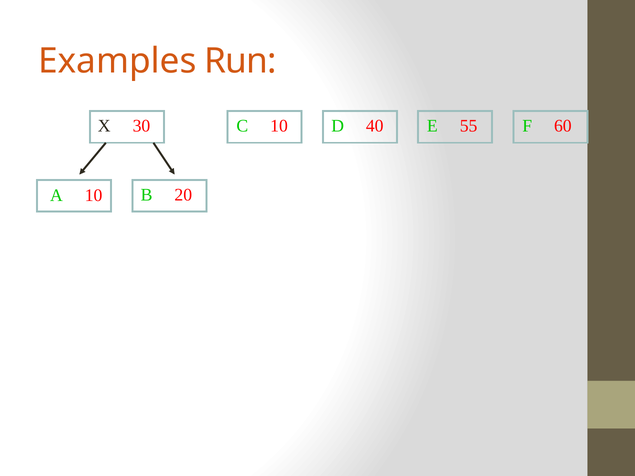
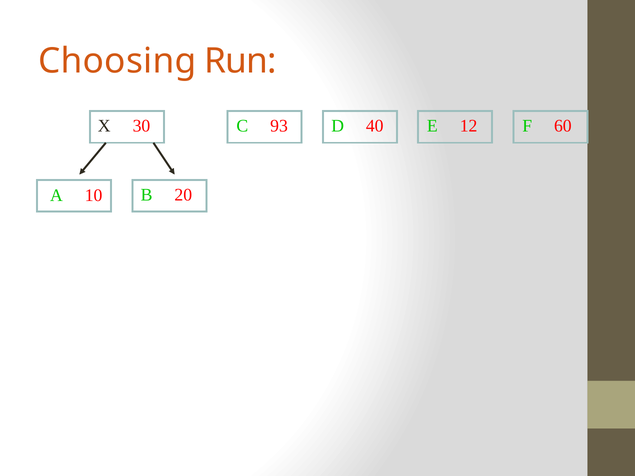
Examples: Examples -> Choosing (117, 61)
C 10: 10 -> 93 (279, 126)
55: 55 -> 12 (469, 126)
